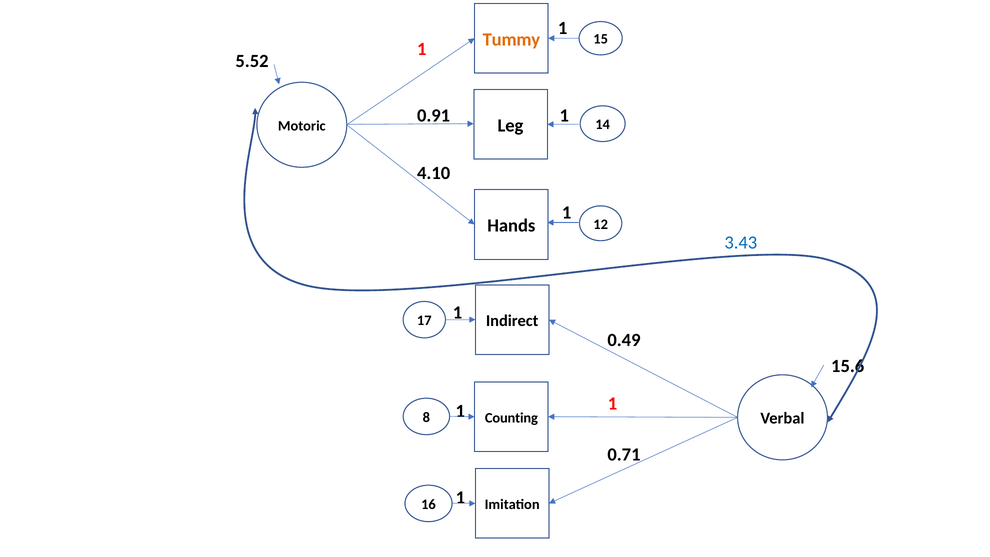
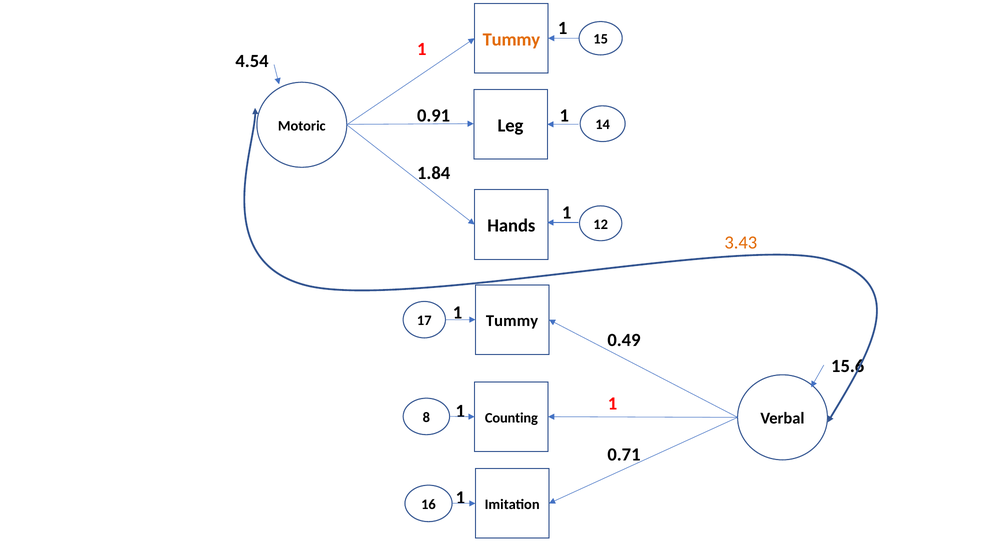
5.52: 5.52 -> 4.54 (252, 61)
4.10: 4.10 -> 1.84 (434, 173)
3.43 colour: blue -> orange (741, 242)
Indirect: Indirect -> Tummy (512, 321)
